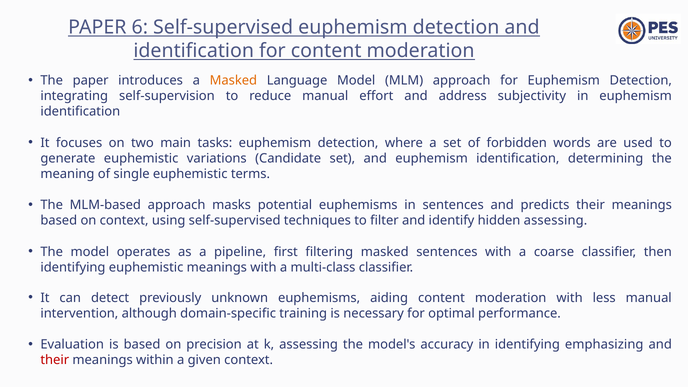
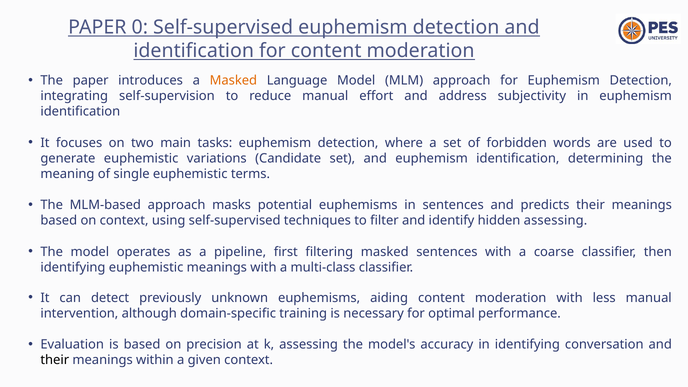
6: 6 -> 0 (140, 27)
emphasizing: emphasizing -> conversation (604, 345)
their colour: red -> black (55, 360)
